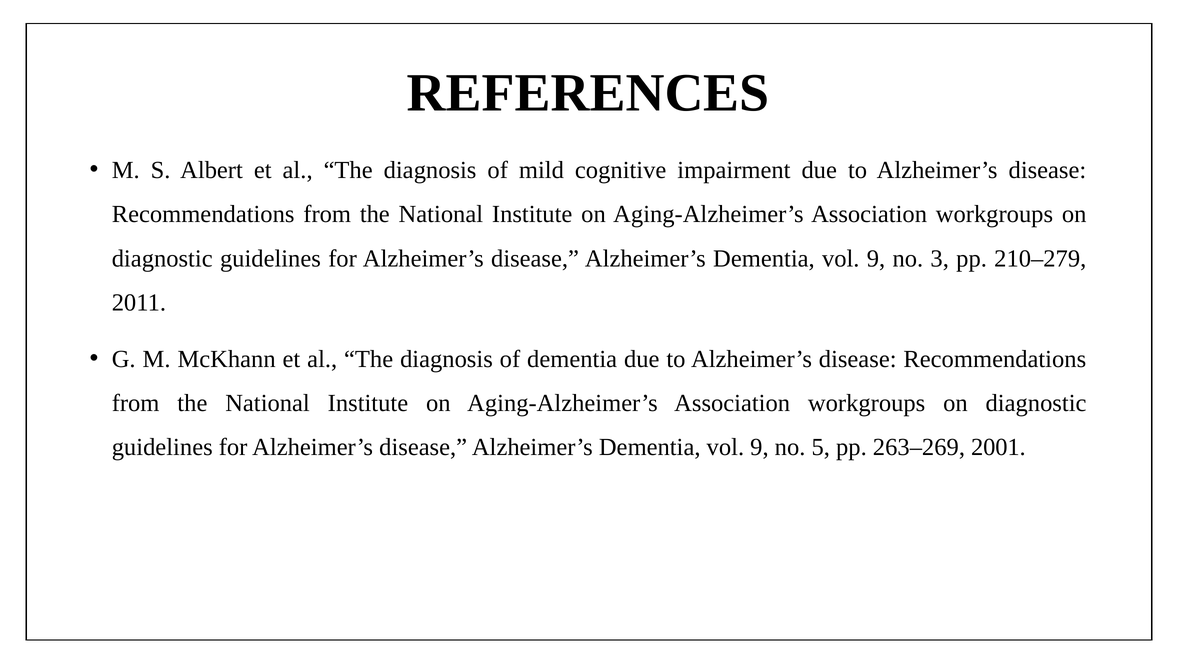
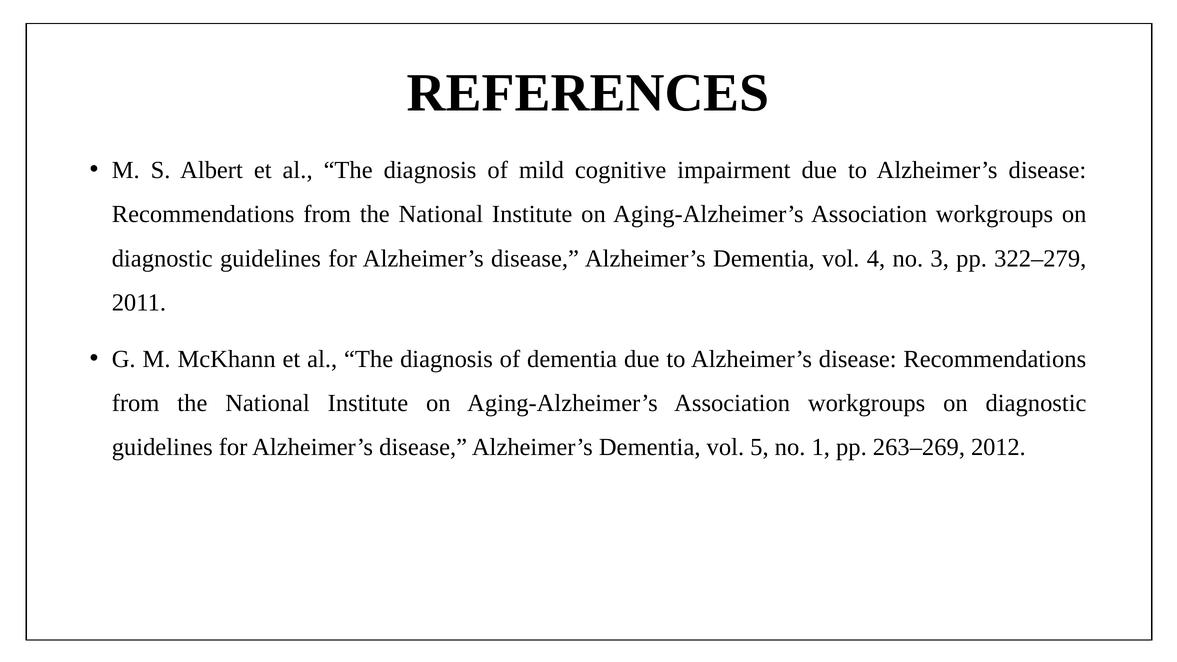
9: 9 -> 4 (876, 258)
210–279: 210–279 -> 322–279 (1040, 258)
9: 9 -> 5 (759, 447)
5: 5 -> 1 (821, 447)
2001: 2001 -> 2012 (998, 447)
